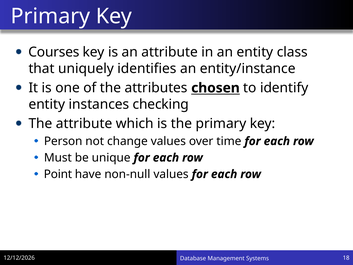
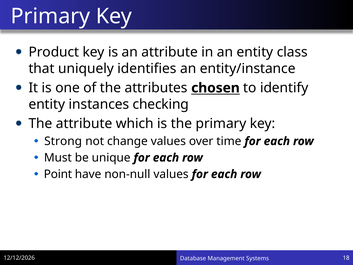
Courses: Courses -> Product (54, 52)
Person: Person -> Strong (63, 141)
